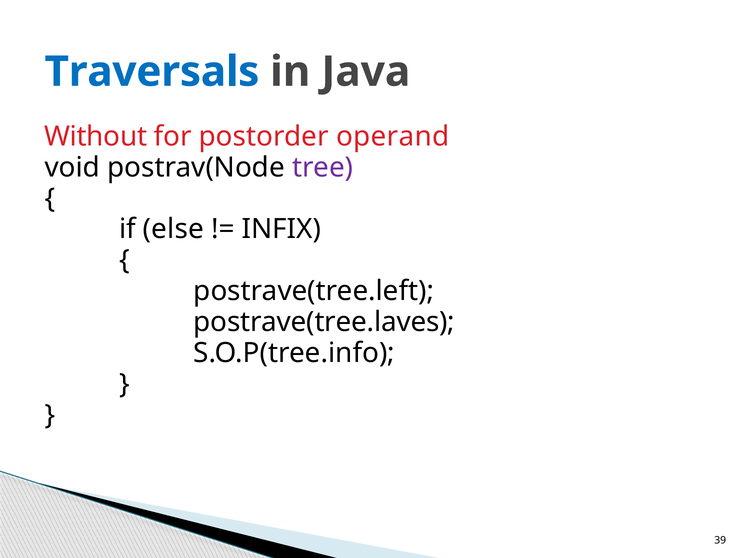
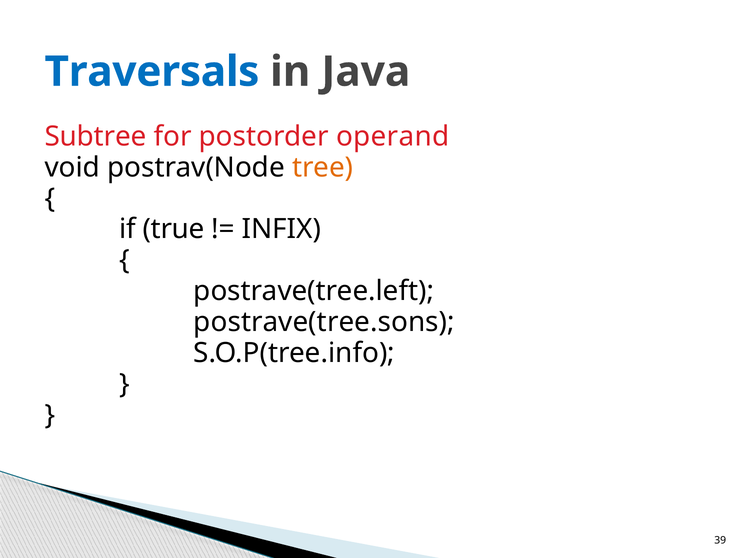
Without: Without -> Subtree (96, 136)
tree colour: purple -> orange (323, 167)
else: else -> true (174, 229)
postrave(tree.laves: postrave(tree.laves -> postrave(tree.sons (324, 322)
